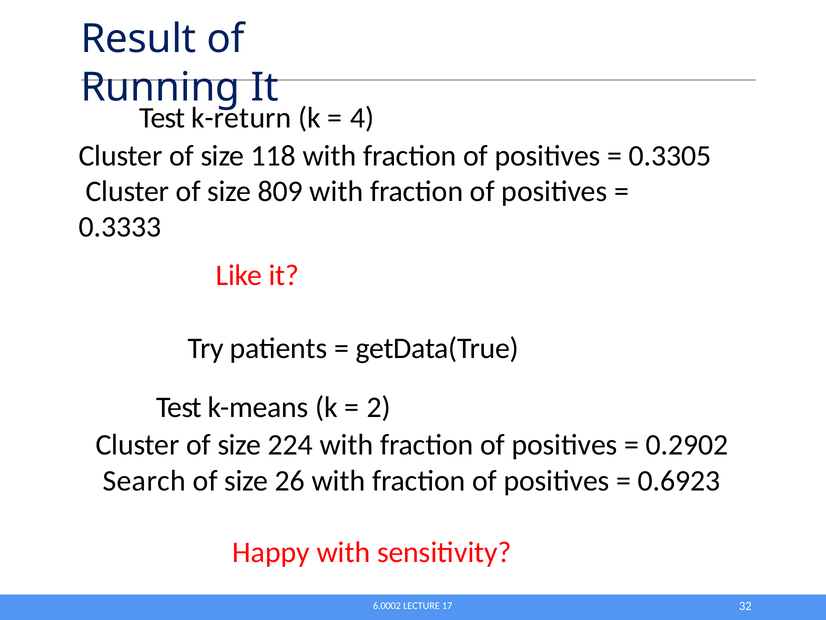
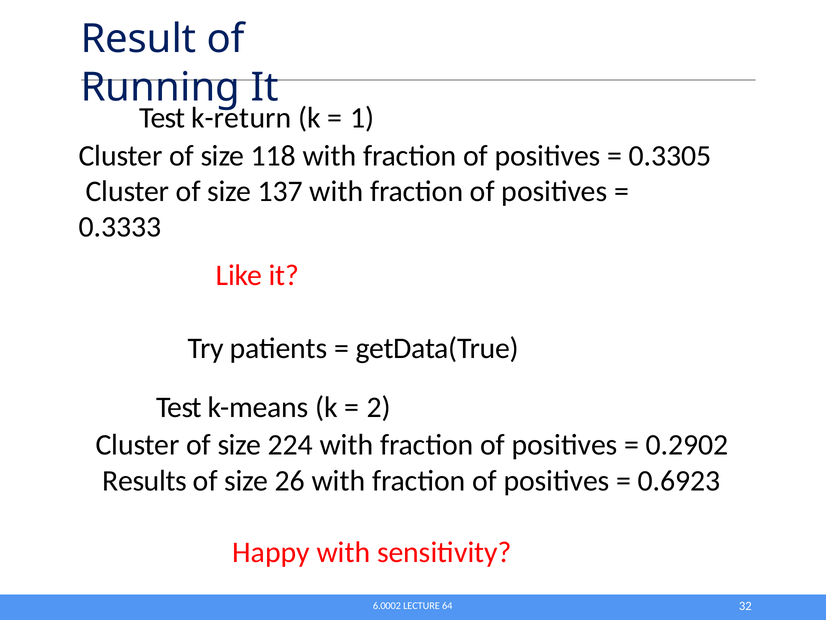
4: 4 -> 1 (362, 118)
809: 809 -> 137 (280, 191)
Search: Search -> Results (145, 480)
17: 17 -> 64 (447, 605)
